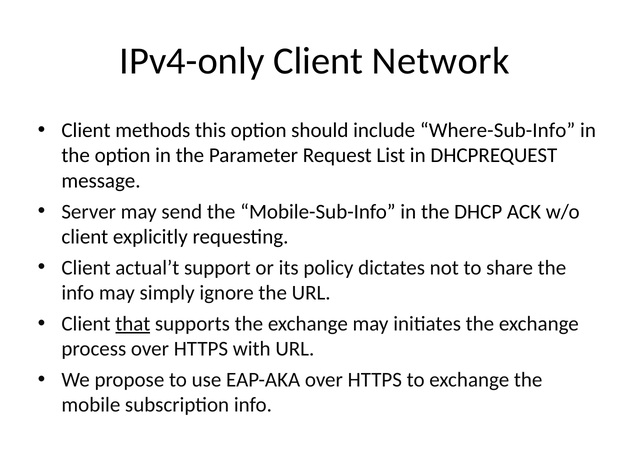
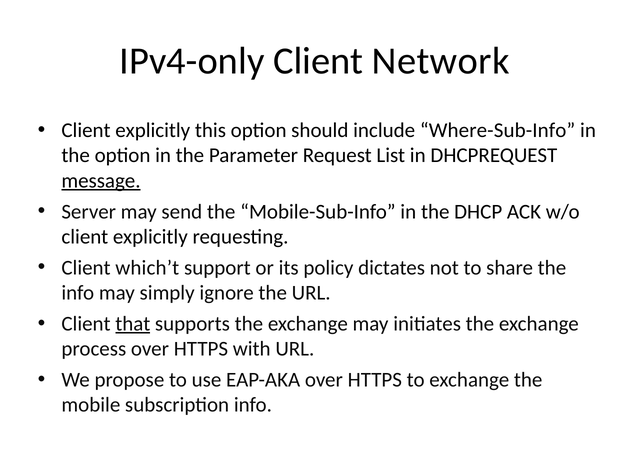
methods: methods -> explicitly (153, 130)
message underline: none -> present (101, 181)
actual’t: actual’t -> which’t (147, 267)
